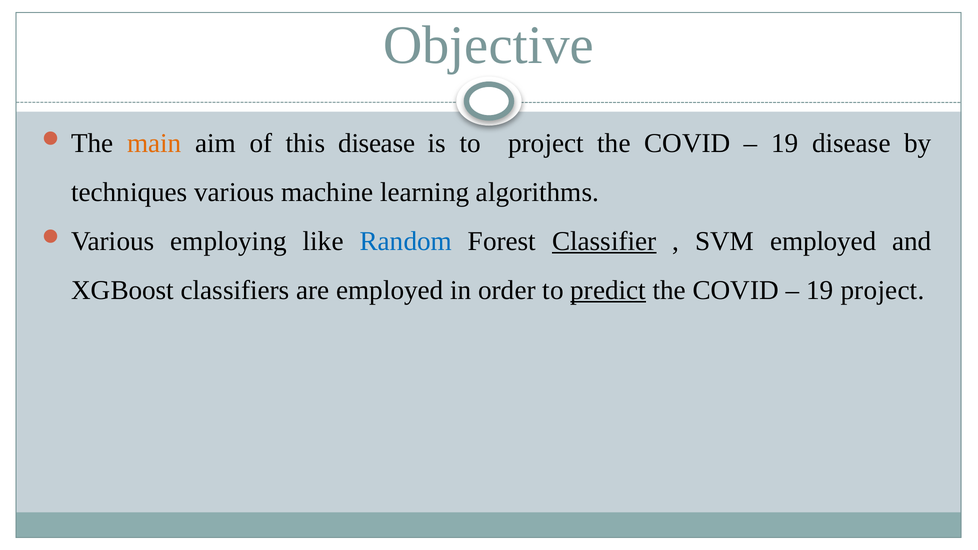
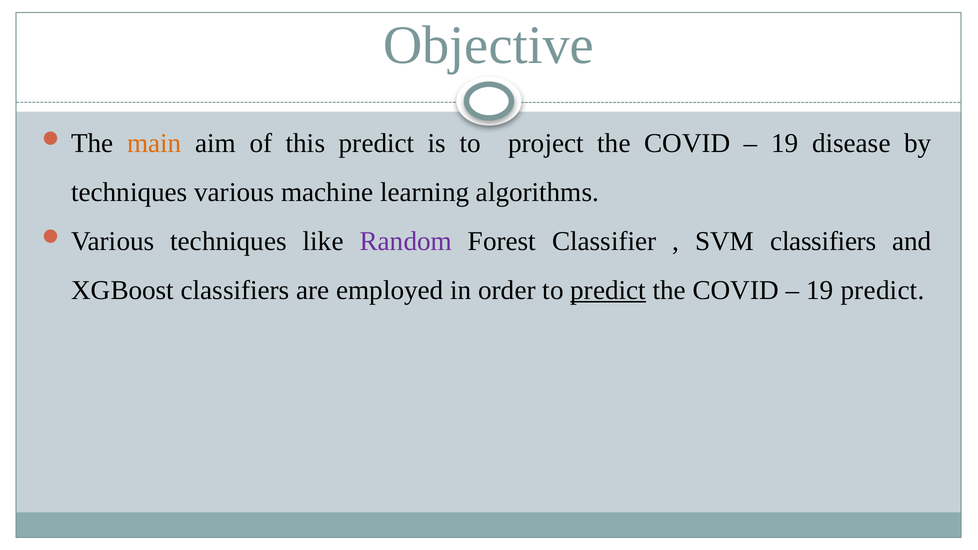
this disease: disease -> predict (377, 143)
Various employing: employing -> techniques (229, 241)
Random colour: blue -> purple (406, 241)
Classifier underline: present -> none (604, 241)
SVM employed: employed -> classifiers (823, 241)
19 project: project -> predict (883, 290)
